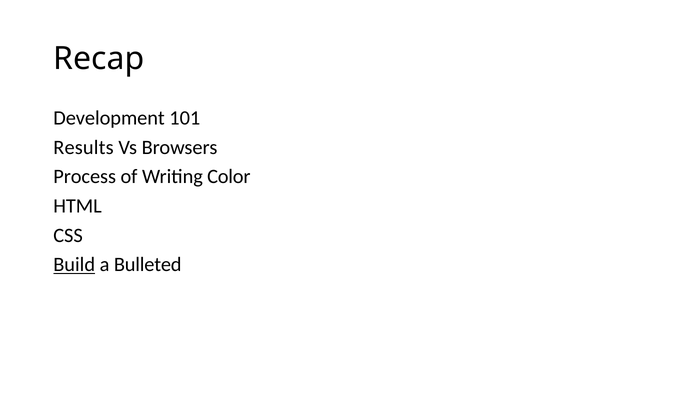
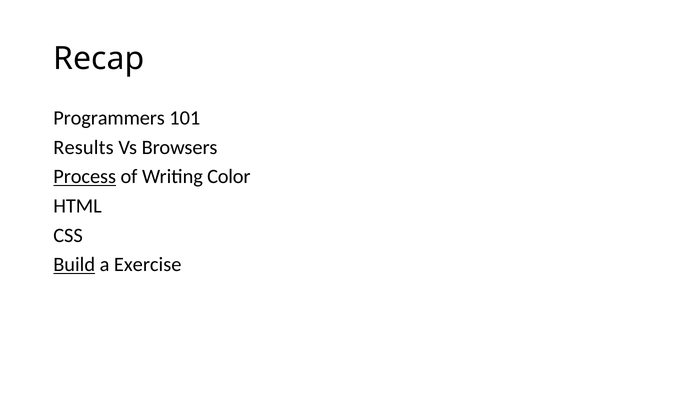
Development: Development -> Programmers (109, 118)
Process underline: none -> present (85, 177)
Bulleted: Bulleted -> Exercise (148, 265)
